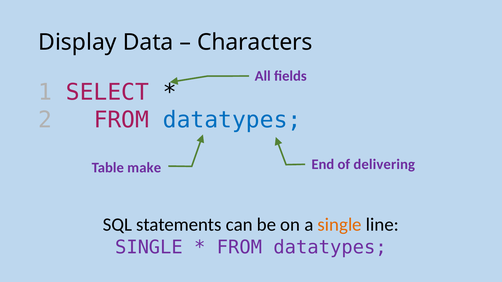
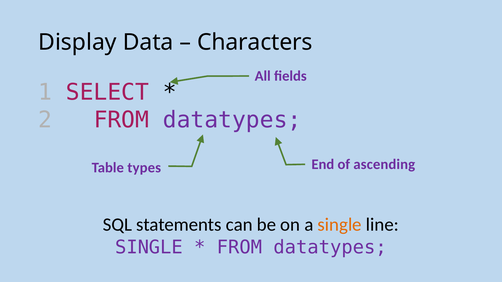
datatypes colour: blue -> purple (232, 120)
delivering: delivering -> ascending (384, 165)
make: make -> types (144, 168)
